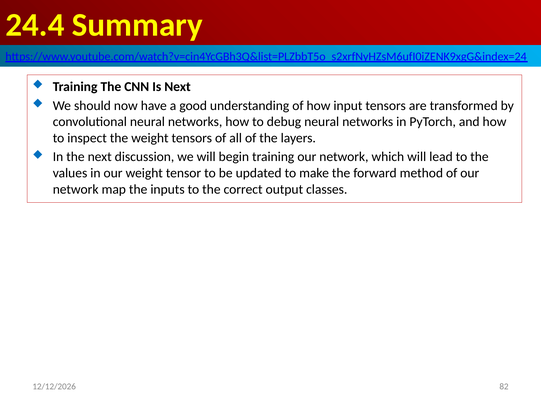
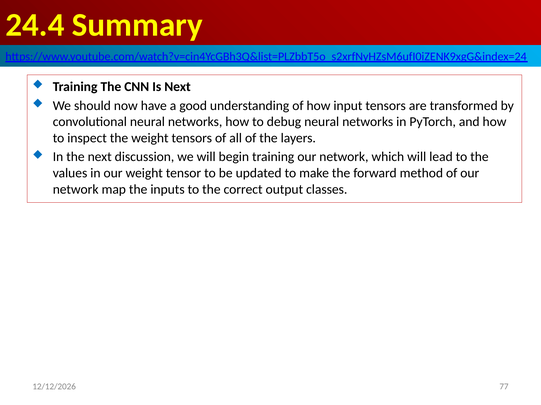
82: 82 -> 77 (504, 387)
